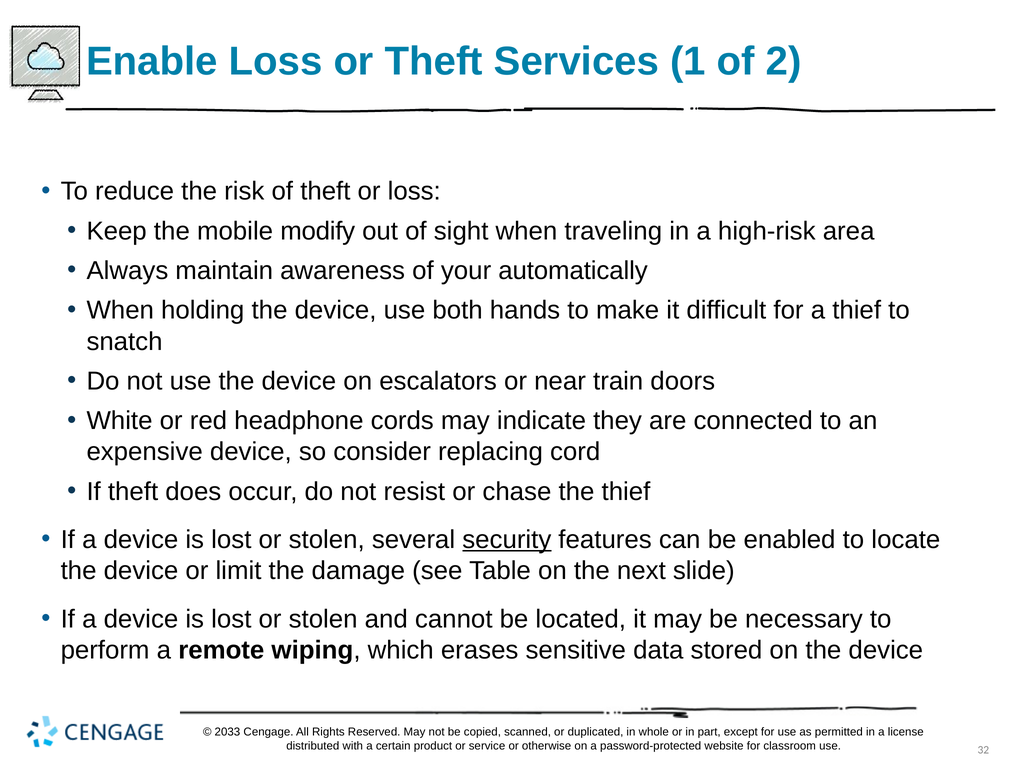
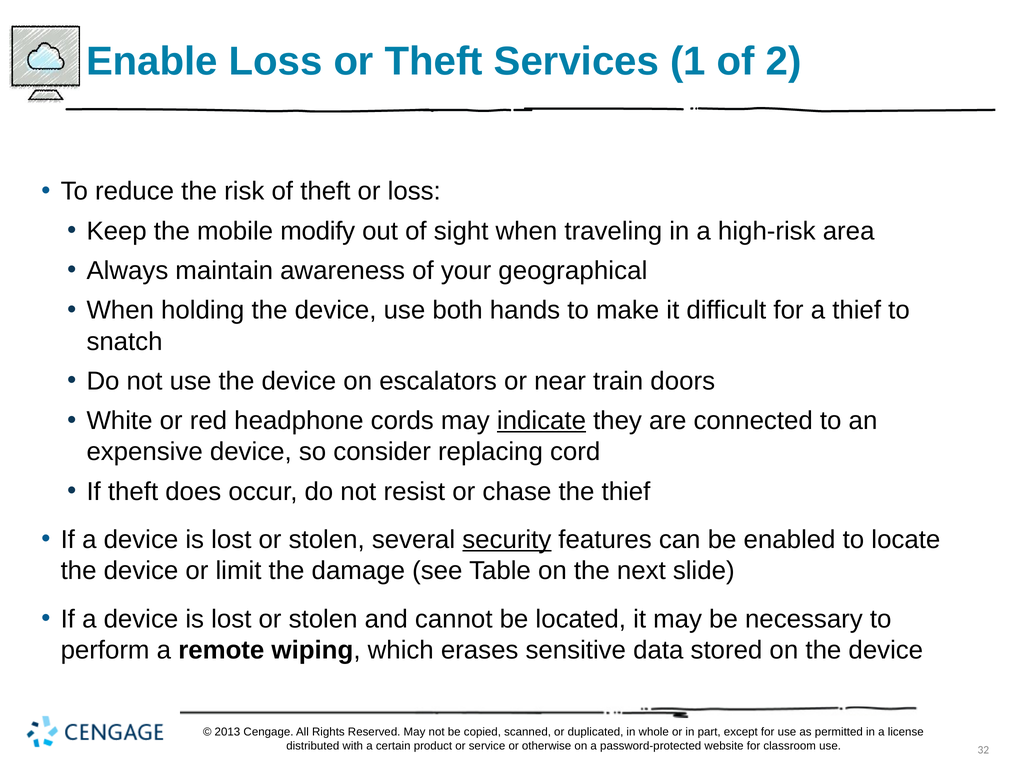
automatically: automatically -> geographical (573, 271)
indicate underline: none -> present (541, 421)
2033: 2033 -> 2013 (227, 732)
